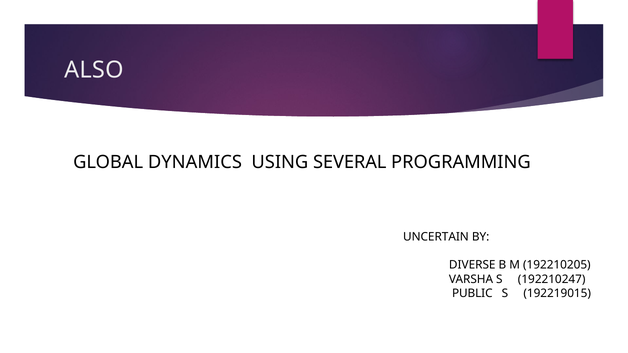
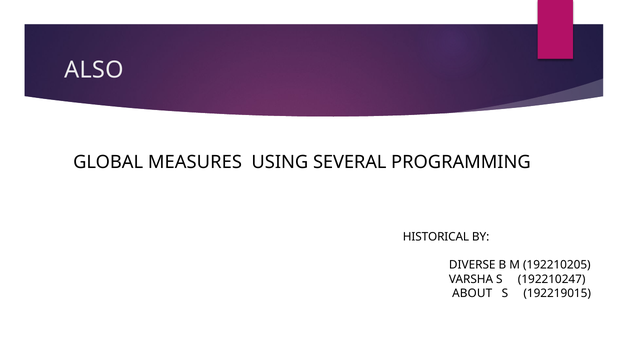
DYNAMICS: DYNAMICS -> MEASURES (195, 162)
UNCERTAIN: UNCERTAIN -> HISTORICAL (436, 237)
PUBLIC: PUBLIC -> ABOUT (472, 294)
